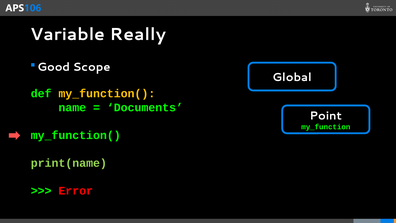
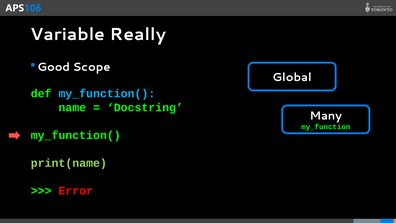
my_function( colour: yellow -> light blue (107, 94)
Documents: Documents -> Docstring (145, 107)
Point: Point -> Many (326, 116)
